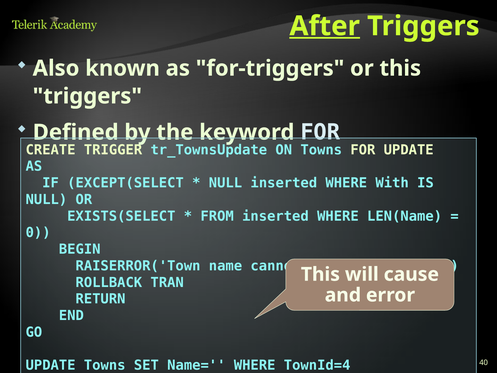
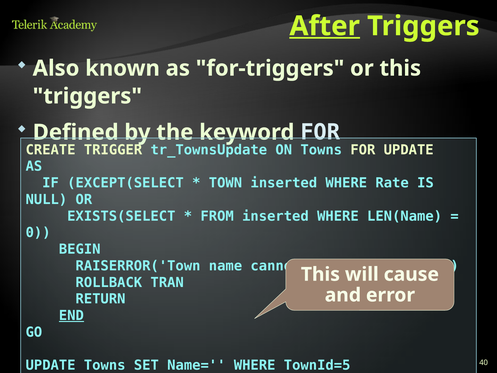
NULL: NULL -> TOWN (225, 183)
With: With -> Rate (392, 183)
END underline: none -> present (71, 315)
TownId=4: TownId=4 -> TownId=5 (317, 365)
